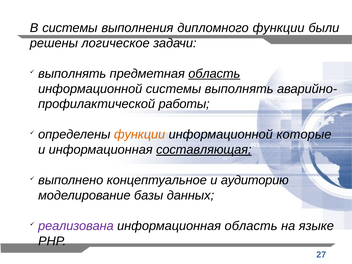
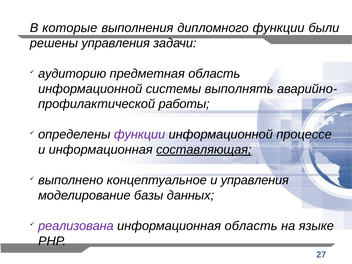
В системы: системы -> которые (70, 28)
решены логическое: логическое -> управления (116, 43)
выполнять: выполнять -> аудиторию (72, 74)
область underline: present -> none (214, 74)
функции colour: orange -> purple (140, 135)
которые: которые -> процессе (304, 135)
и аудиторию: аудиторию -> управления (255, 180)
